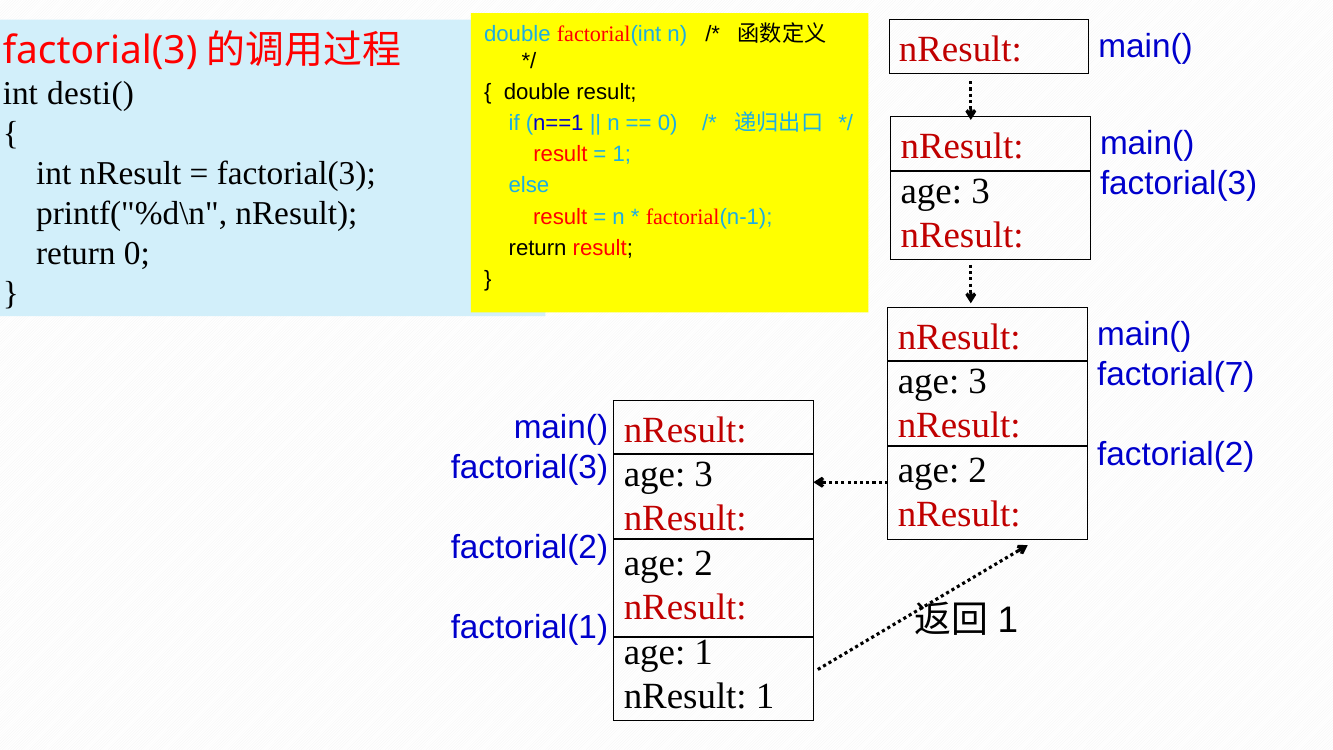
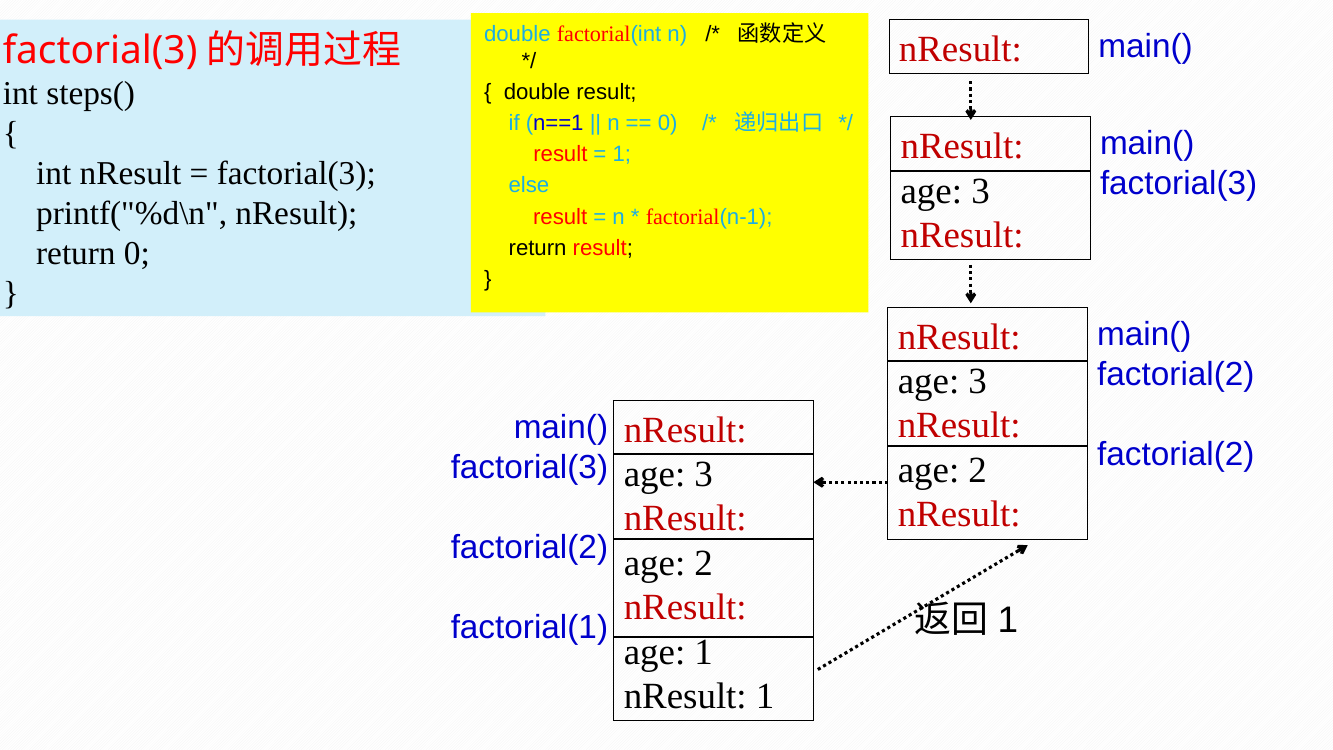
desti(: desti( -> steps( (91, 94)
factorial(7: factorial(7 -> factorial(2 (1176, 374)
